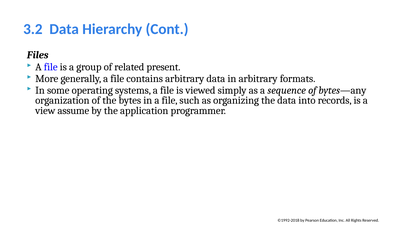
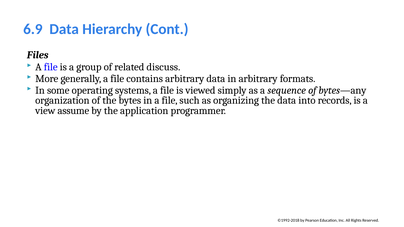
3.2: 3.2 -> 6.9 (33, 29)
present: present -> discuss (163, 67)
